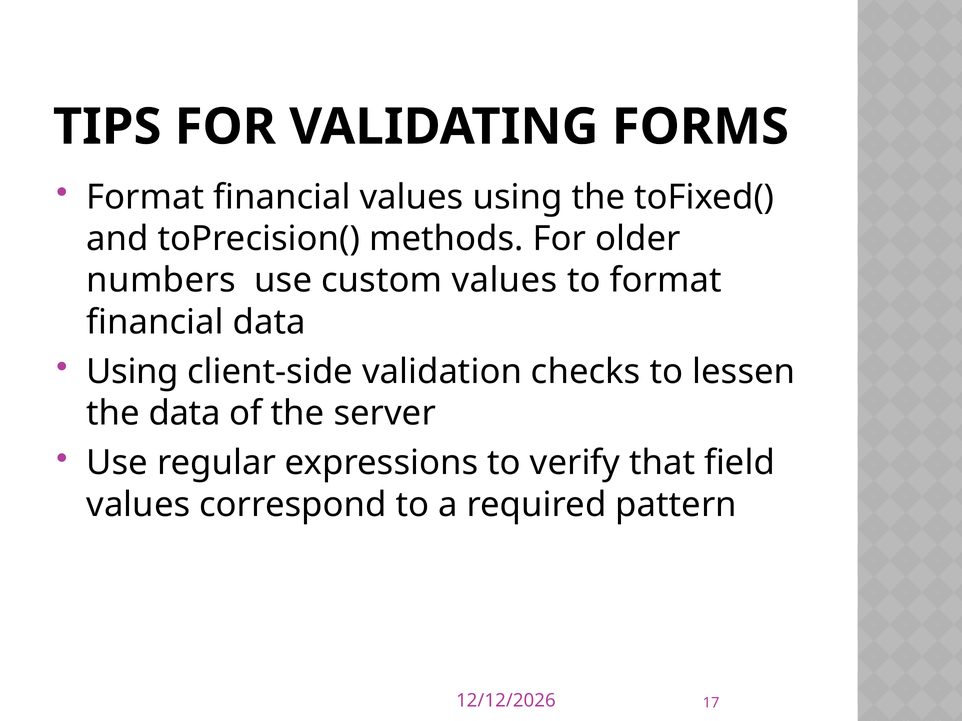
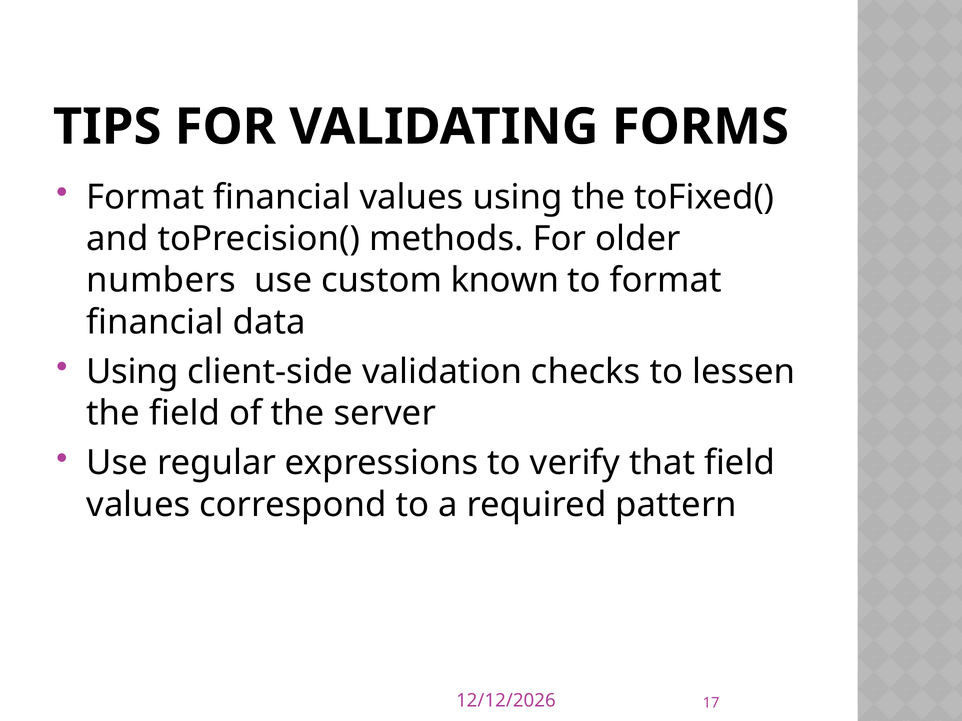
custom values: values -> known (505, 281)
the data: data -> field (185, 414)
